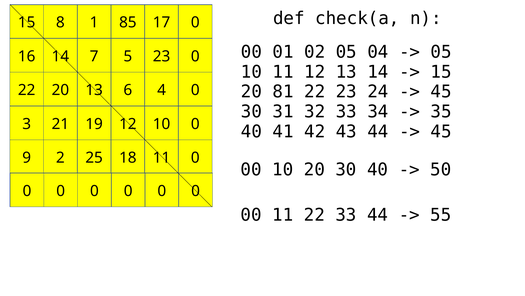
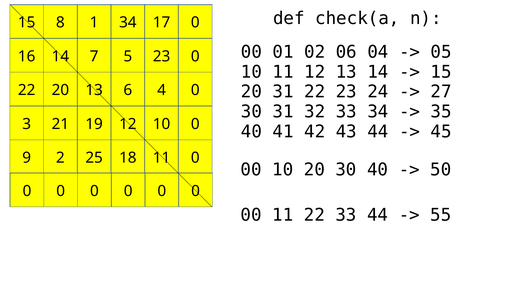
1 85: 85 -> 34 (128, 23)
02 05: 05 -> 06 (346, 52)
20 81: 81 -> 31 (283, 92)
45: 45 -> 27 (441, 92)
